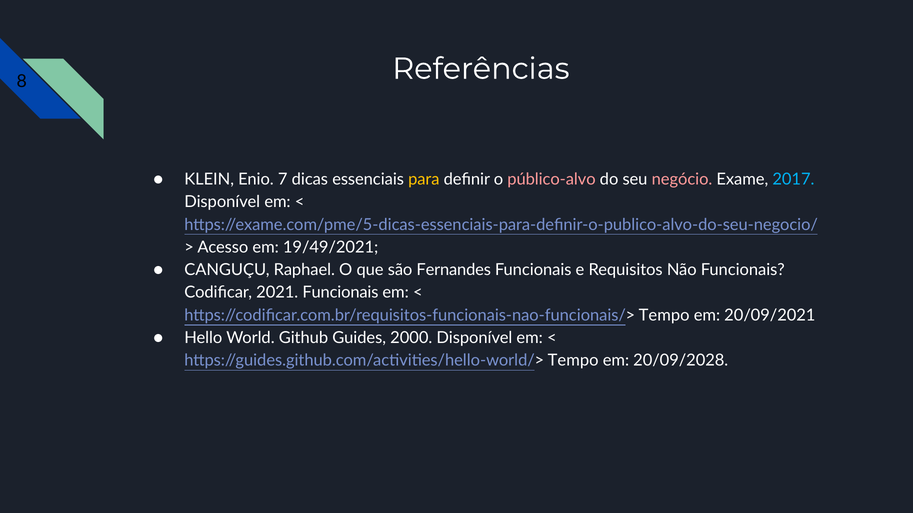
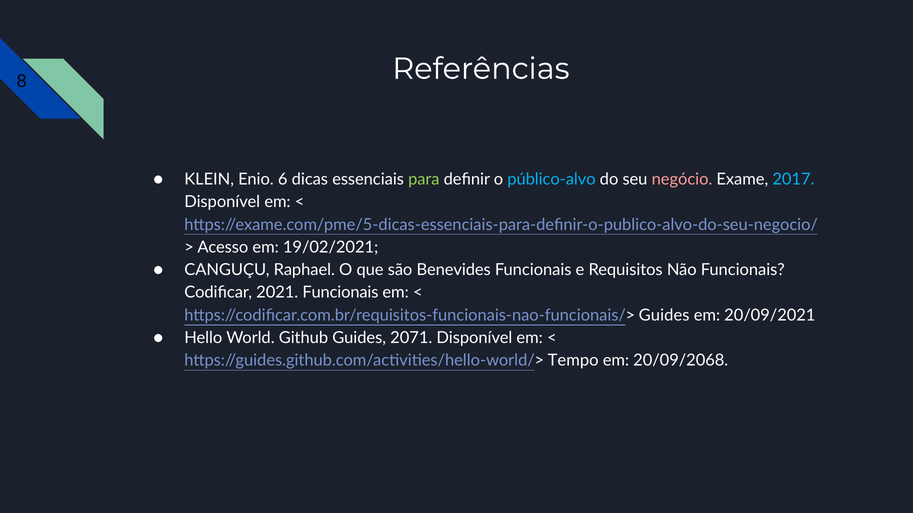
7: 7 -> 6 (283, 180)
para colour: yellow -> light green (424, 180)
público-alvo colour: pink -> light blue (551, 180)
19/49/2021: 19/49/2021 -> 19/02/2021 (331, 248)
Fernandes: Fernandes -> Benevides (454, 270)
Tempo: Tempo -> Guides (664, 316)
2000: 2000 -> 2071 (411, 338)
20/09/2028: 20/09/2028 -> 20/09/2068 (681, 361)
